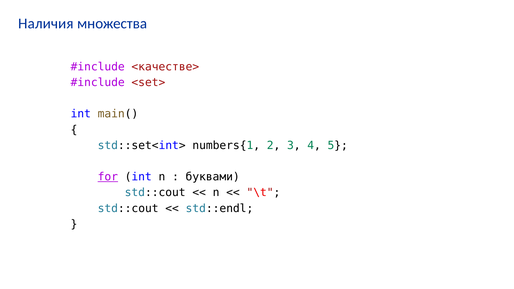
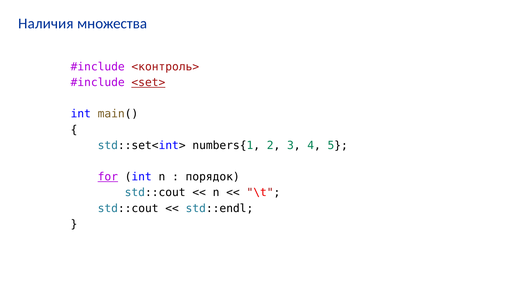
<качестве>: <качестве> -> <контроль> (165, 67)
<set> underline: none -> present (148, 82)
буквами: буквами -> порядок (213, 177)
